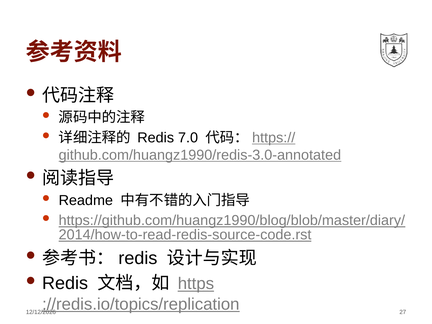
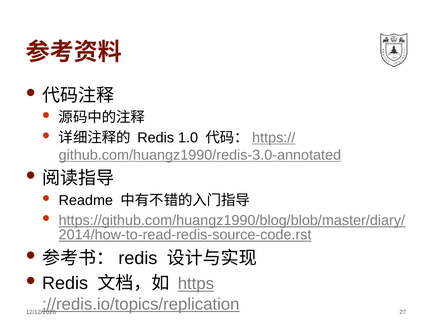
7.0: 7.0 -> 1.0 (188, 138)
